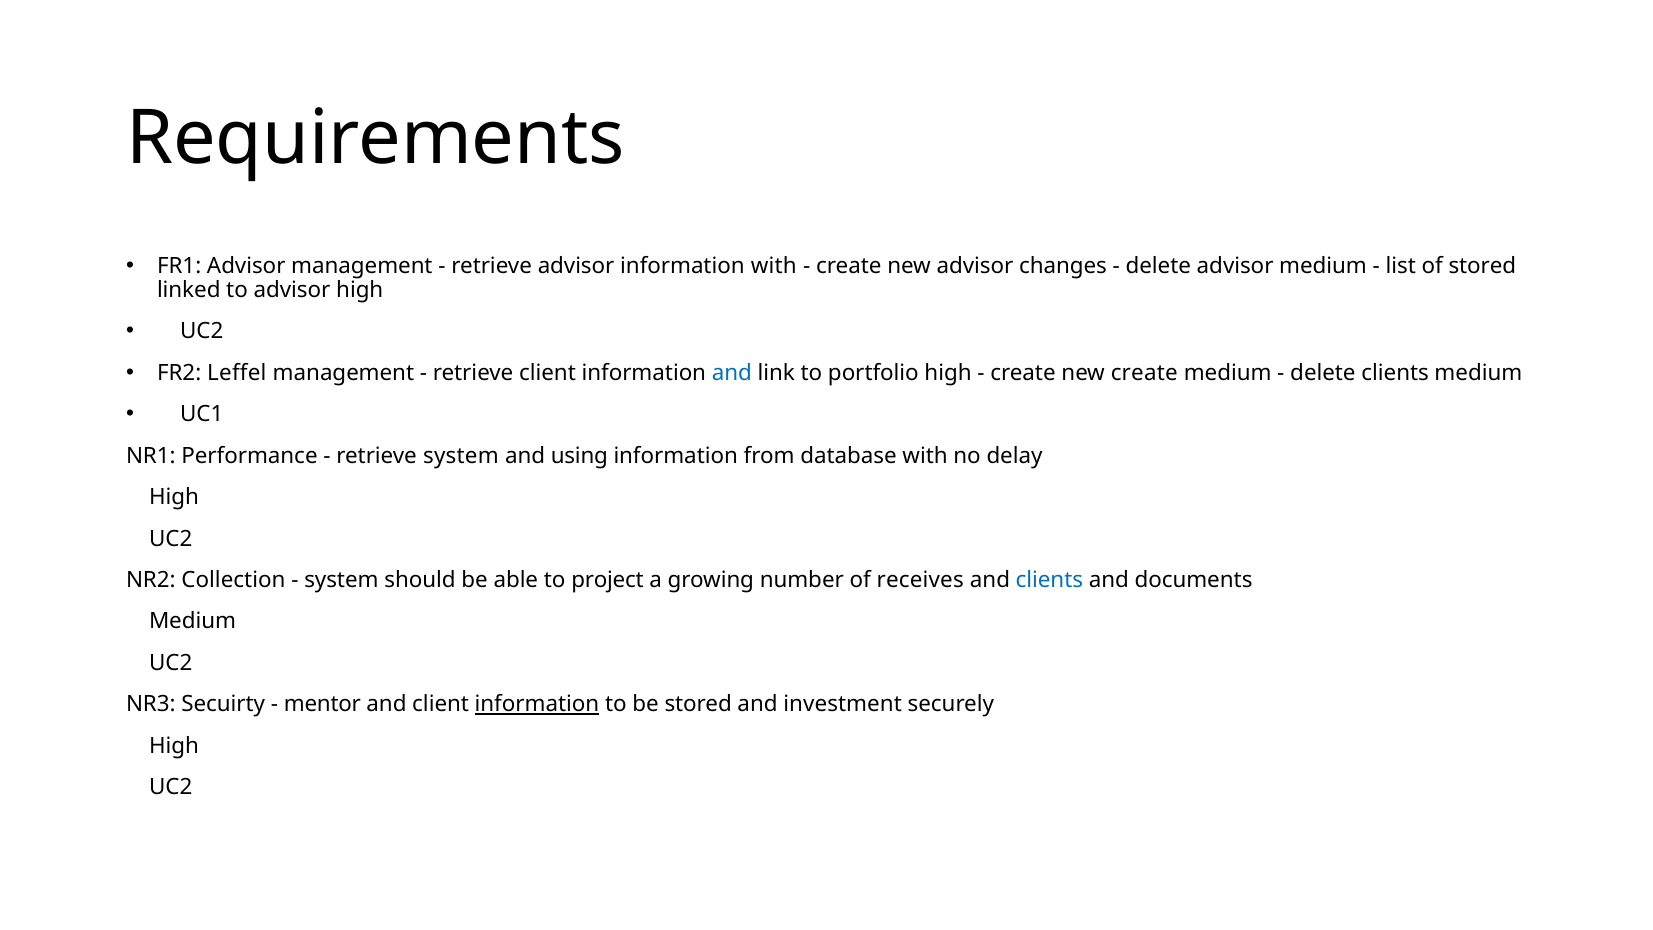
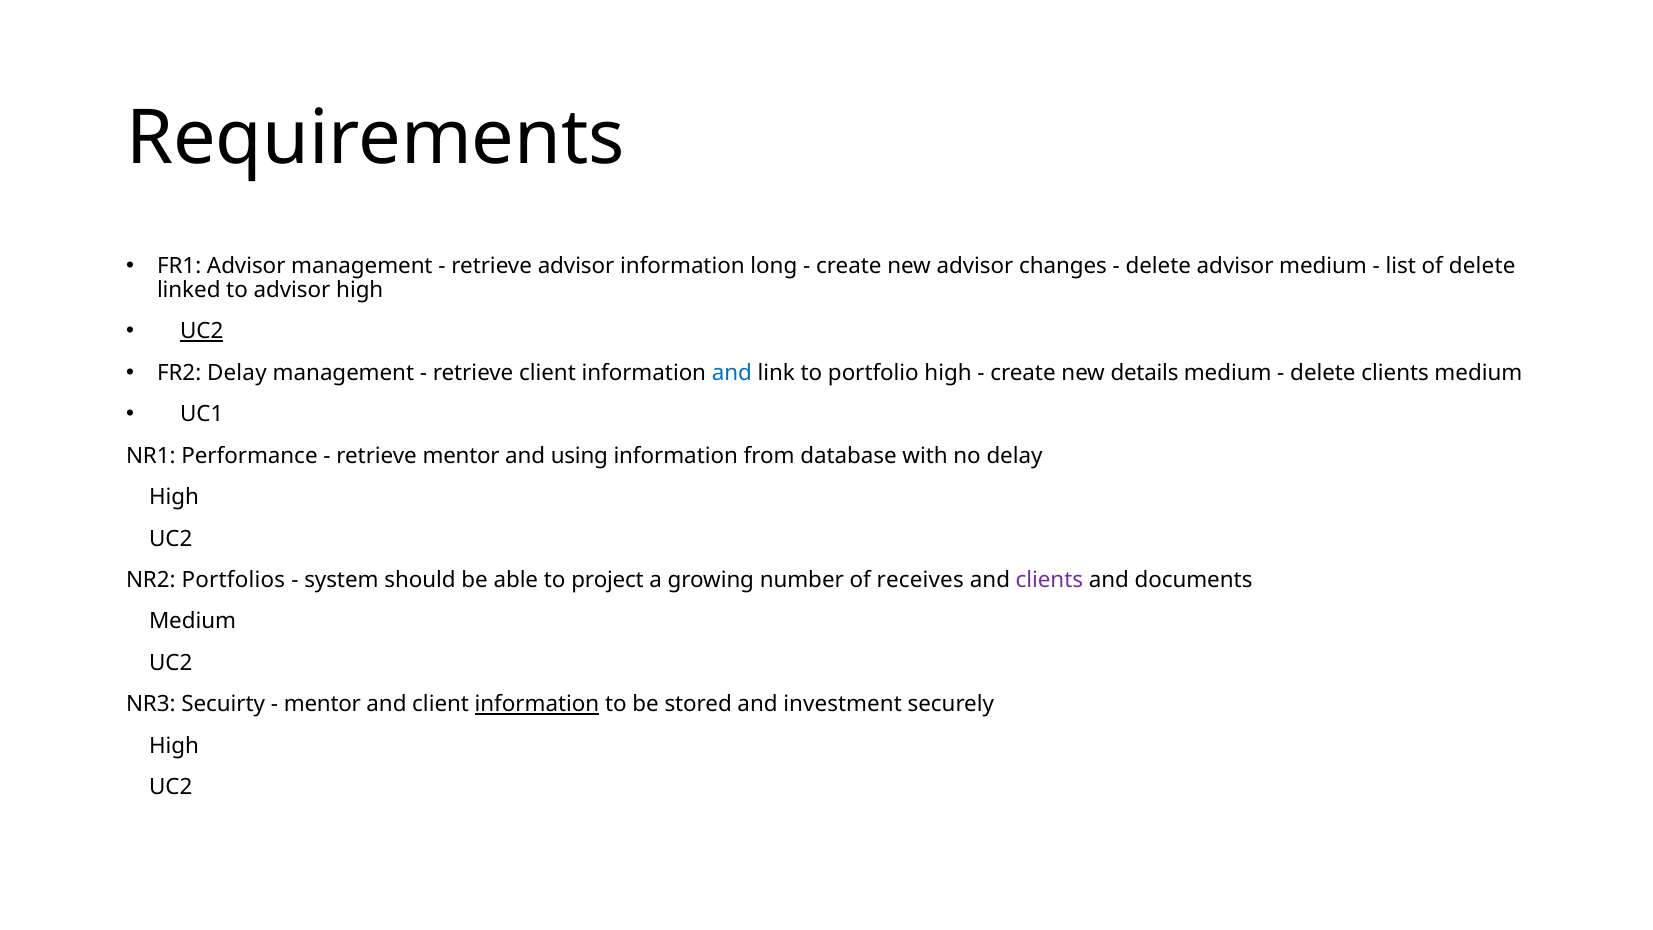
information with: with -> long (774, 266)
of stored: stored -> delete (1482, 266)
UC2 underline: none -> present (202, 331)
FR2 Leffel: Leffel -> Delay (237, 373)
new create: create -> details (1145, 373)
retrieve system: system -> mentor (461, 456)
Collection: Collection -> Portfolios (233, 580)
clients colour: blue -> purple (1049, 580)
